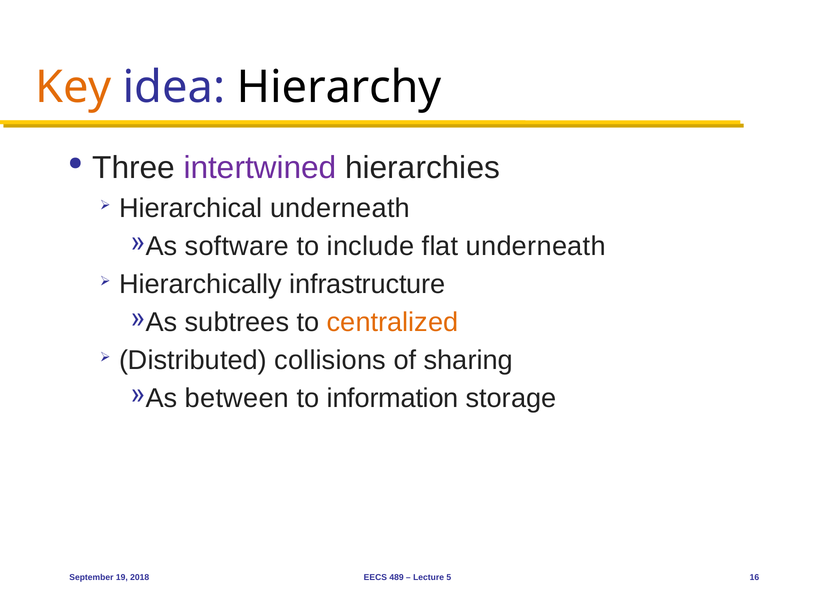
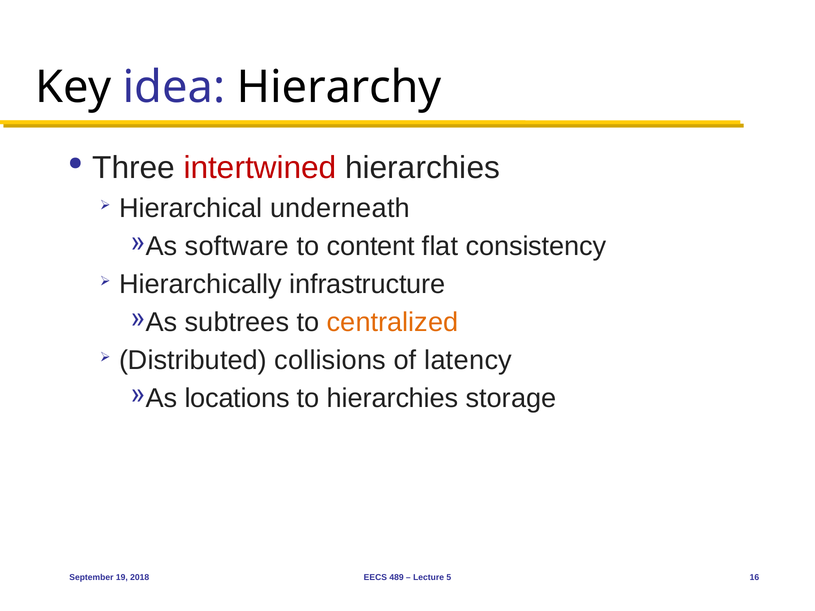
Key colour: orange -> black (73, 87)
intertwined colour: purple -> red (260, 168)
include: include -> content (371, 246)
flat underneath: underneath -> consistency (536, 246)
sharing: sharing -> latency (468, 361)
between: between -> locations (237, 399)
to information: information -> hierarchies (393, 399)
